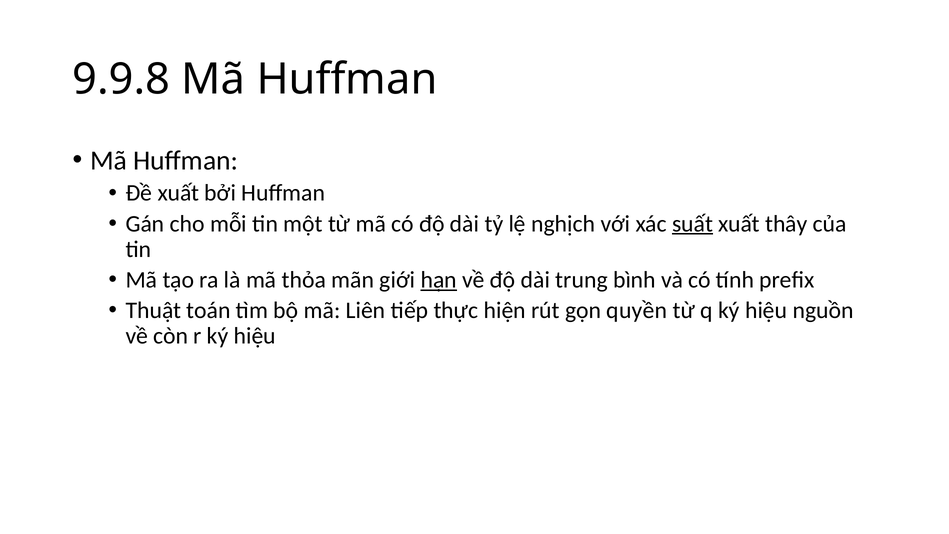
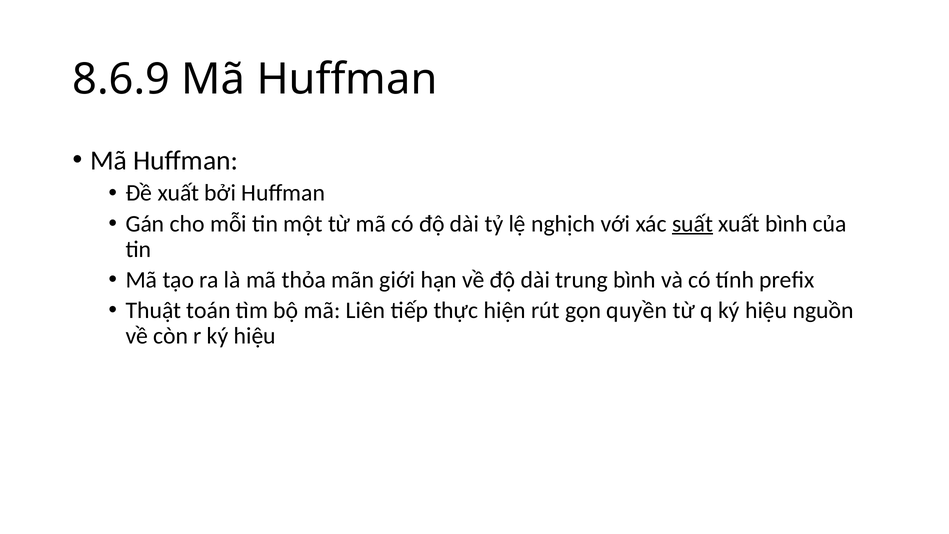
9.9.8: 9.9.8 -> 8.6.9 (121, 79)
xuất thây: thây -> bình (786, 224)
hạn underline: present -> none (439, 280)
